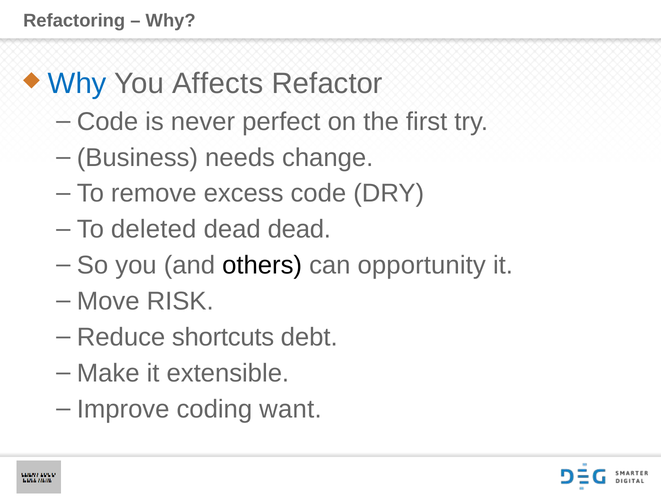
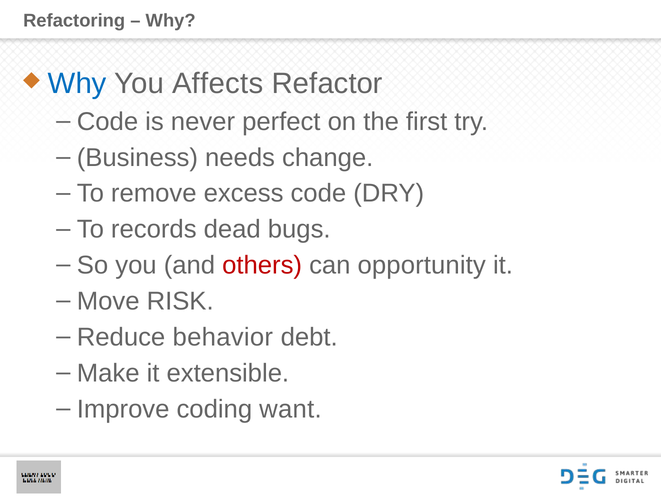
deleted: deleted -> records (154, 229)
dead dead: dead -> bugs (299, 229)
others colour: black -> red (262, 265)
shortcuts: shortcuts -> behavior (223, 337)
